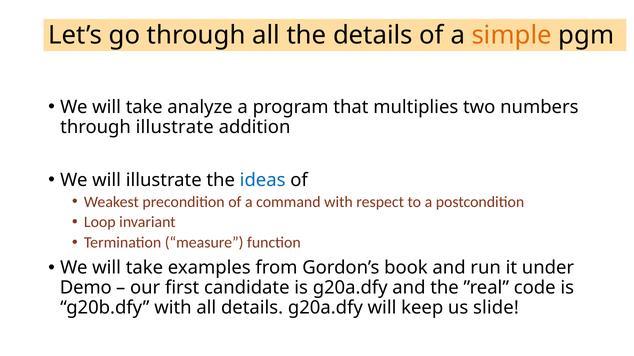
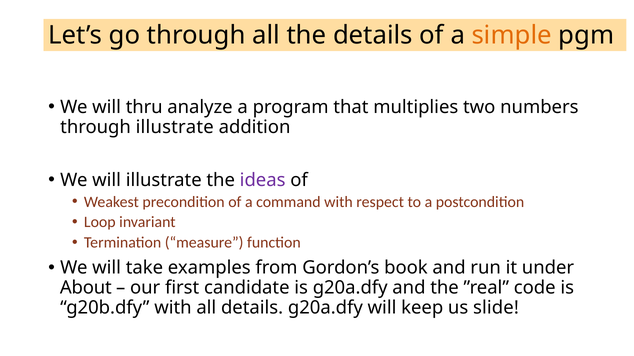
take: take -> thru (144, 107)
ideas colour: blue -> purple (263, 180)
Demo: Demo -> About (86, 288)
